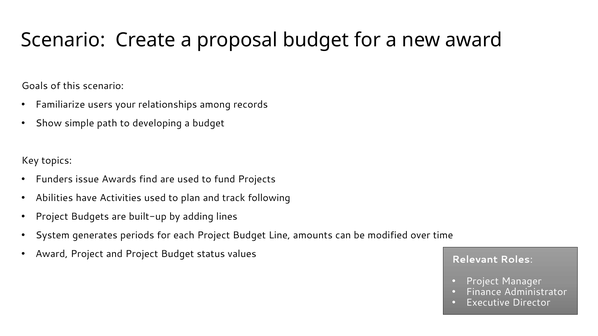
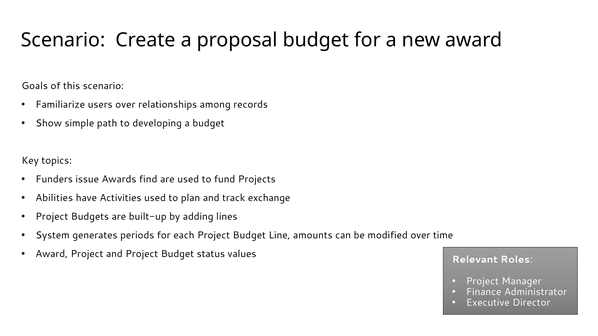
users your: your -> over (125, 105)
following: following -> exchange (269, 198)
